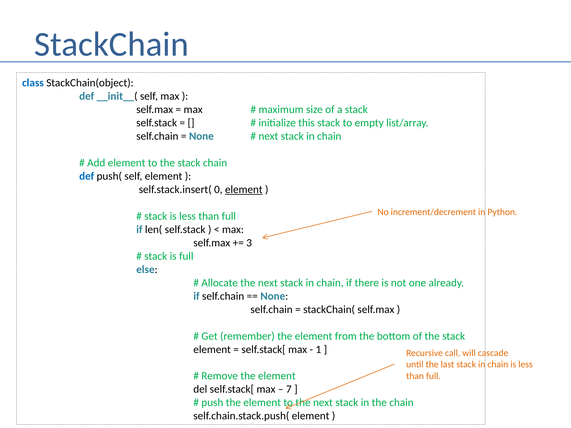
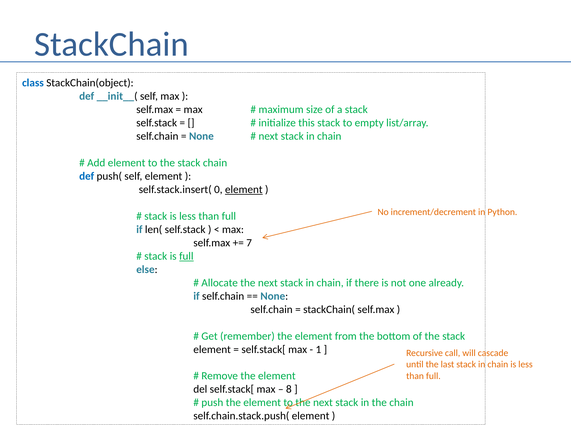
3: 3 -> 7 (249, 243)
full underline: none -> present (186, 256)
7: 7 -> 8 (289, 390)
